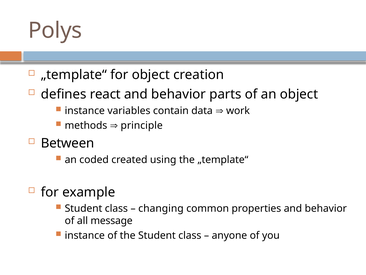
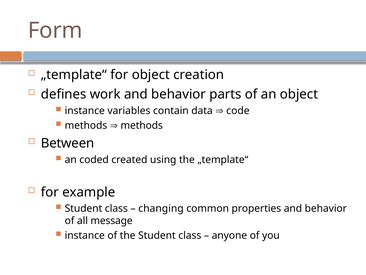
Polys: Polys -> Form (55, 31)
react: react -> work (105, 94)
work: work -> code (238, 110)
principle: principle -> methods (142, 125)
